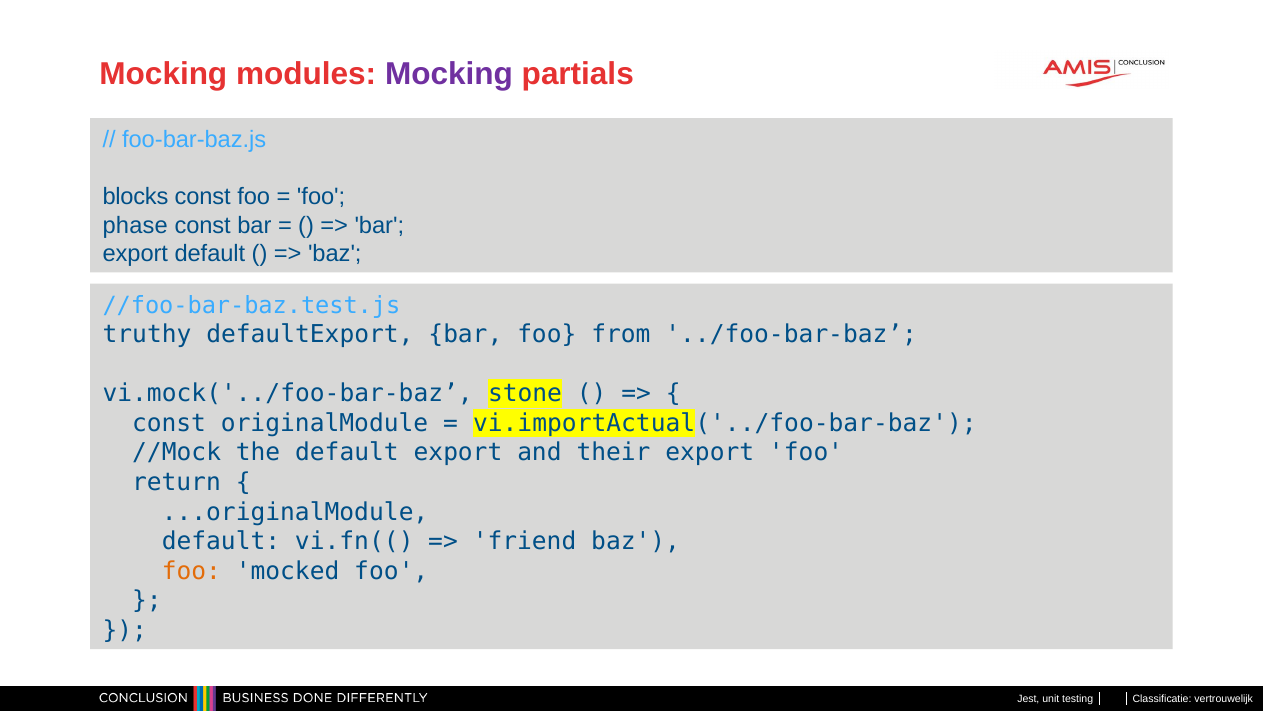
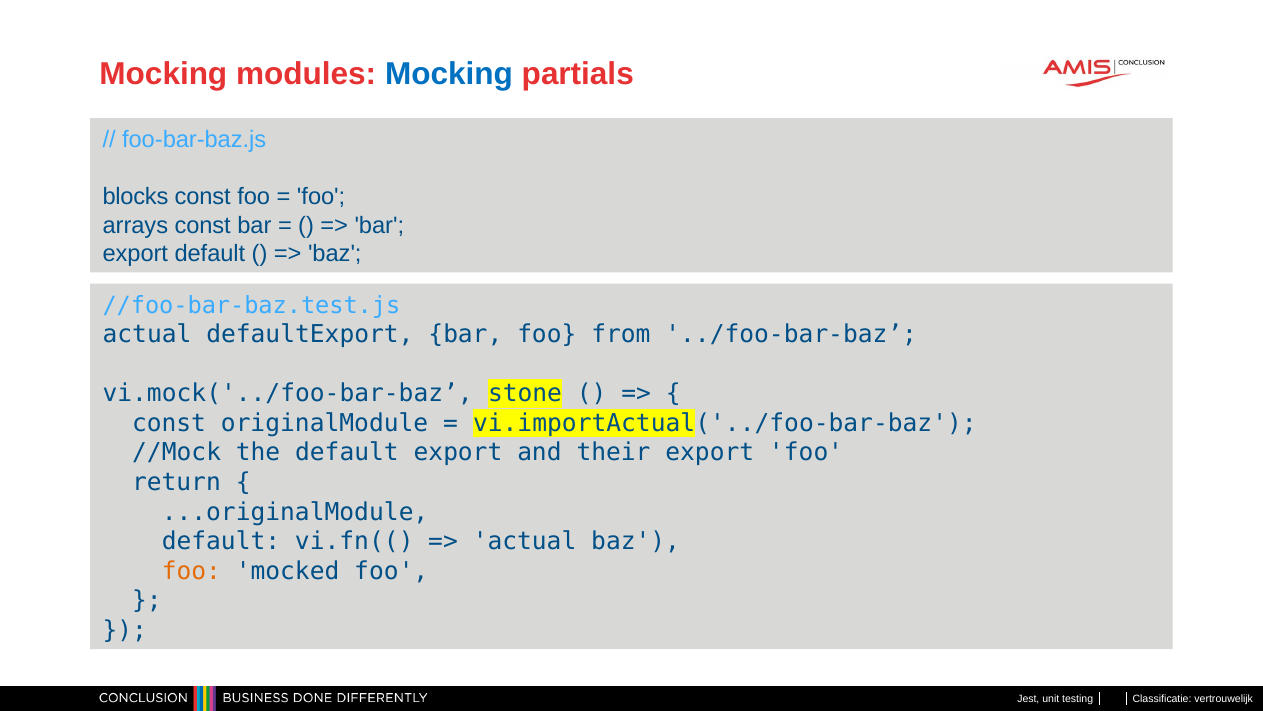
Mocking colour: purple -> blue (449, 74)
phase: phase -> arrays (135, 225)
truthy: truthy -> actual (147, 335)
friend: friend -> actual (525, 541)
